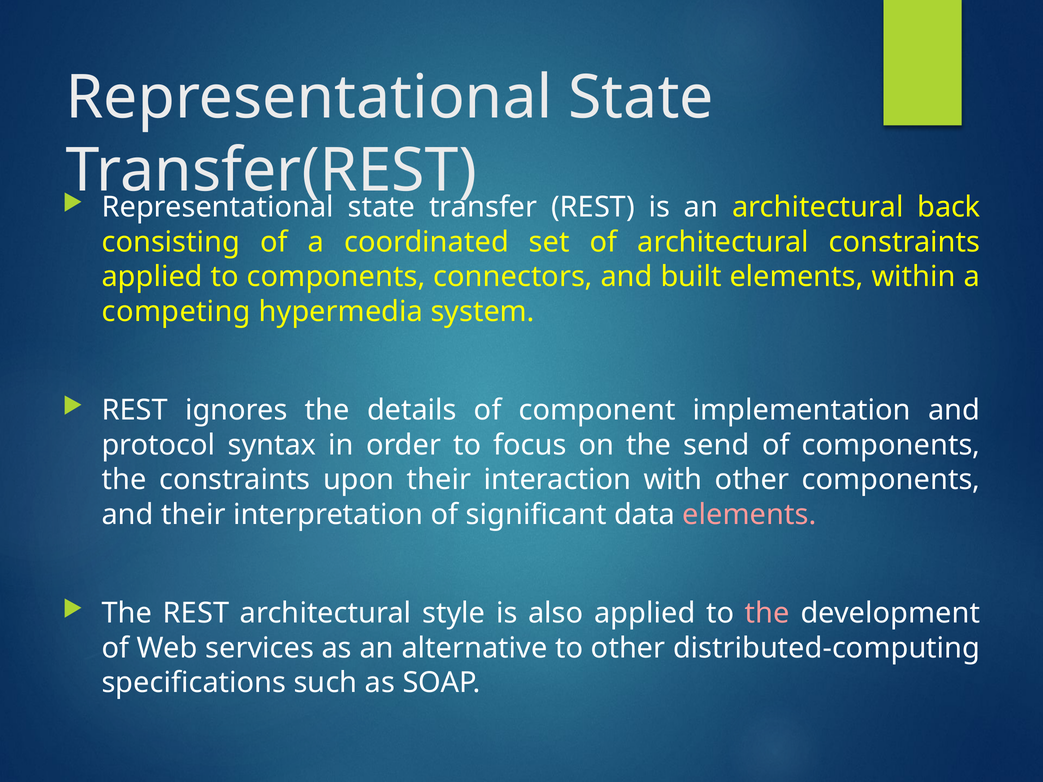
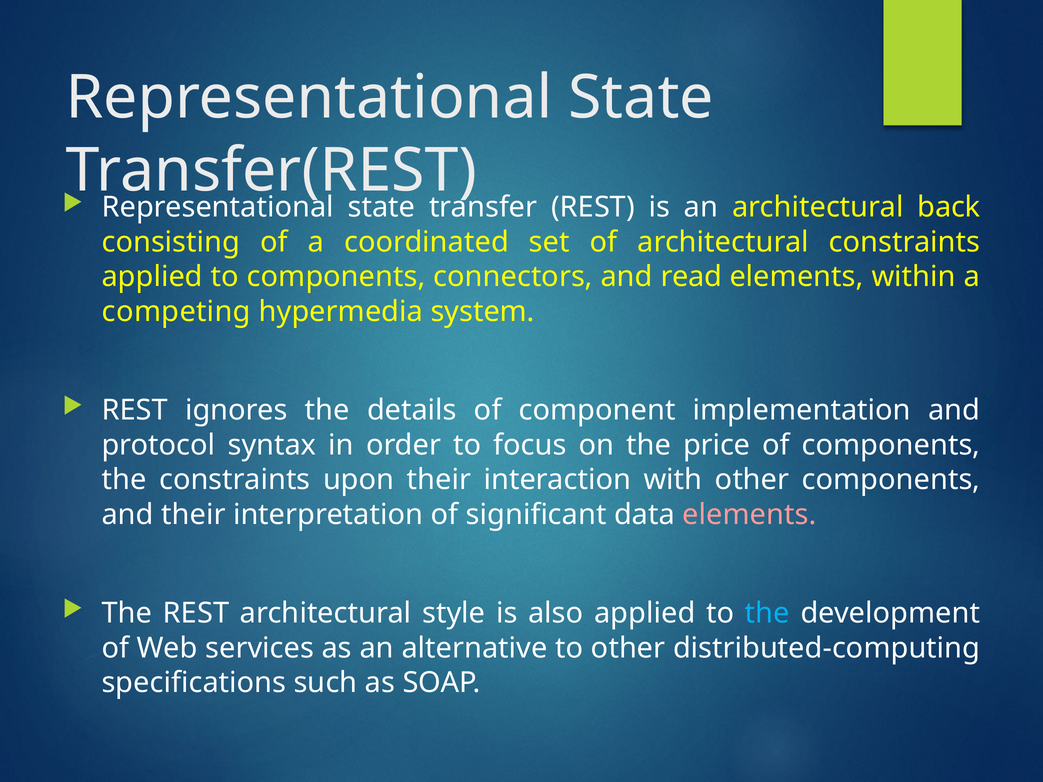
built: built -> read (691, 277)
send: send -> price (717, 445)
the colour: pink -> light blue (767, 613)
